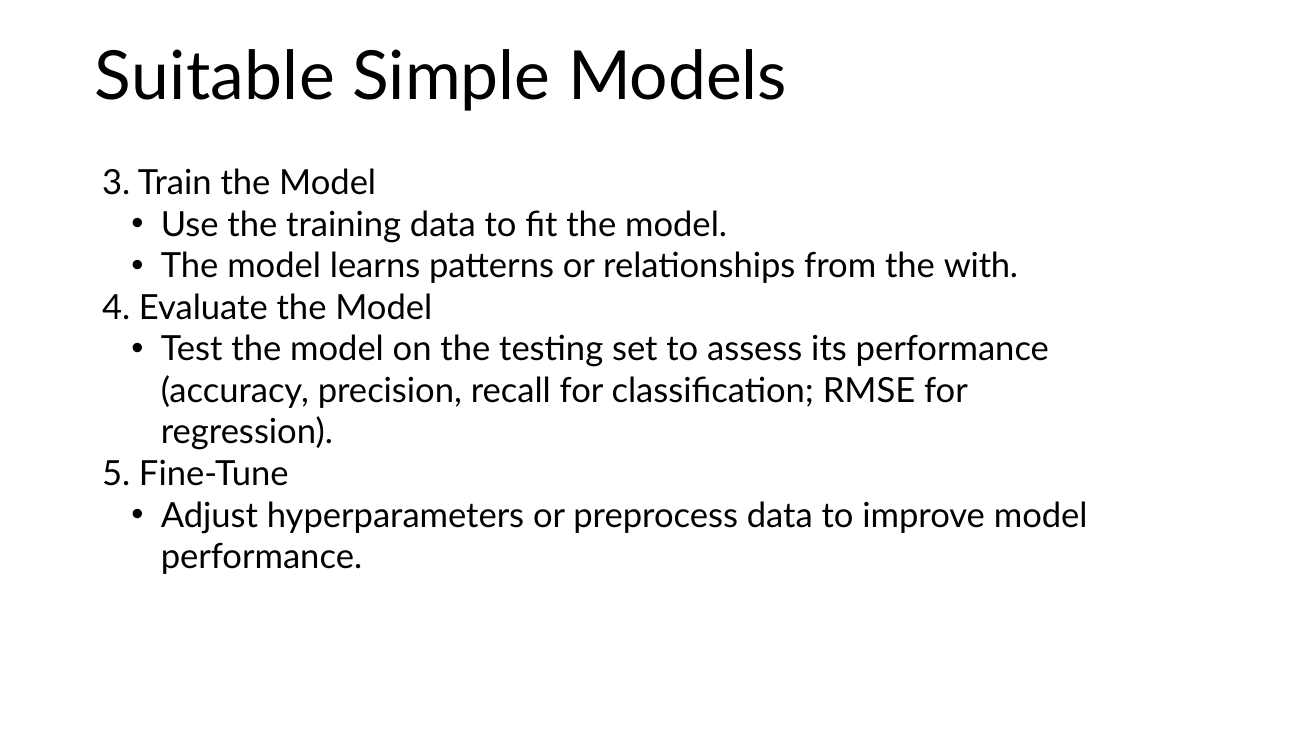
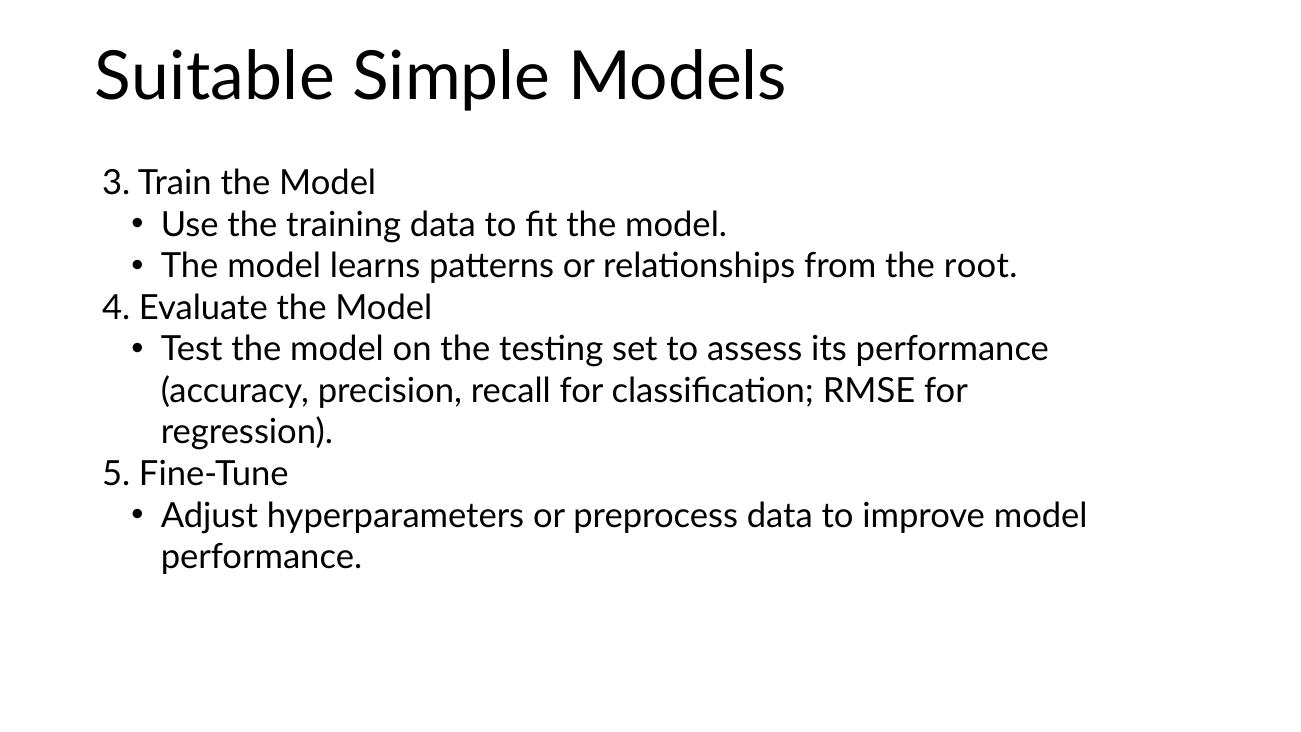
with: with -> root (981, 266)
